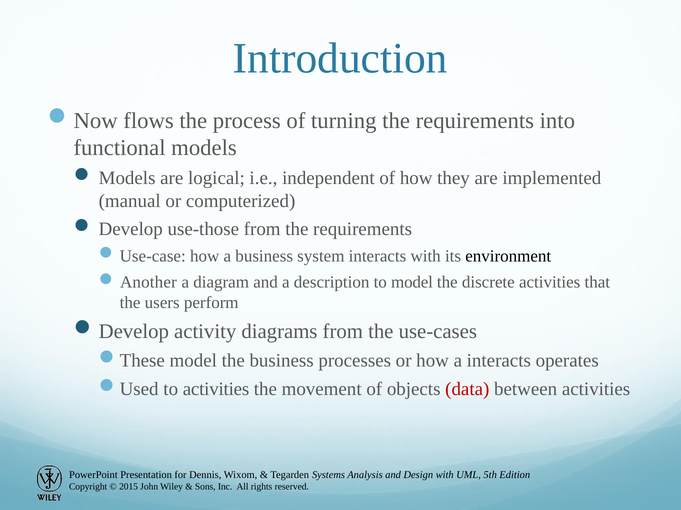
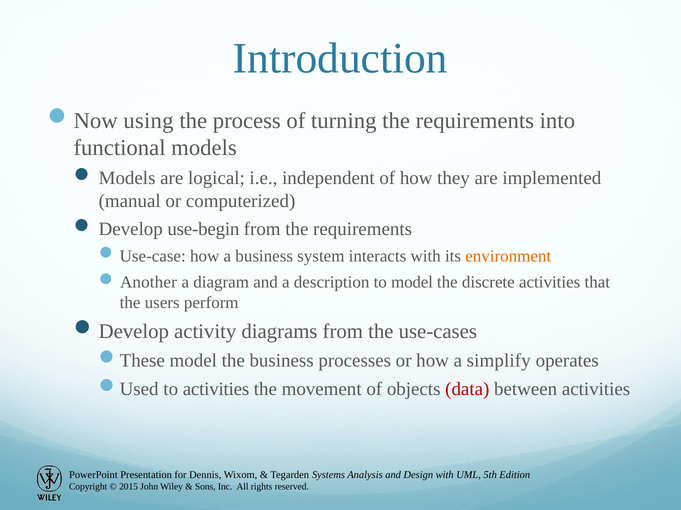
flows: flows -> using (148, 121)
use-those: use-those -> use-begin (203, 230)
environment colour: black -> orange (508, 257)
a interacts: interacts -> simplify (499, 361)
